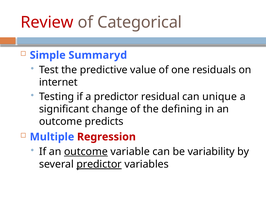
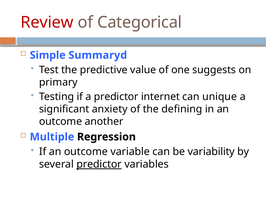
residuals: residuals -> suggests (214, 70)
internet: internet -> primary (58, 82)
residual: residual -> internet (160, 96)
change: change -> anxiety (110, 109)
predicts: predicts -> another (104, 121)
Regression colour: red -> black (106, 137)
outcome underline: present -> none (86, 151)
